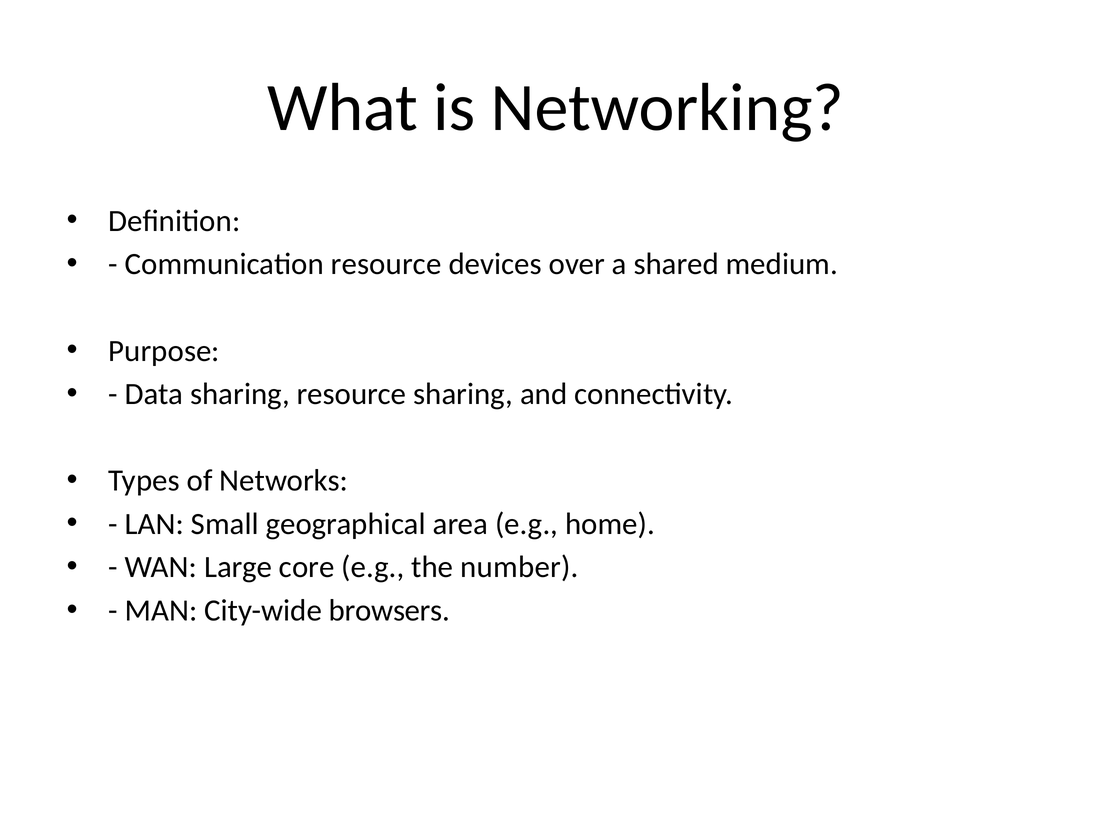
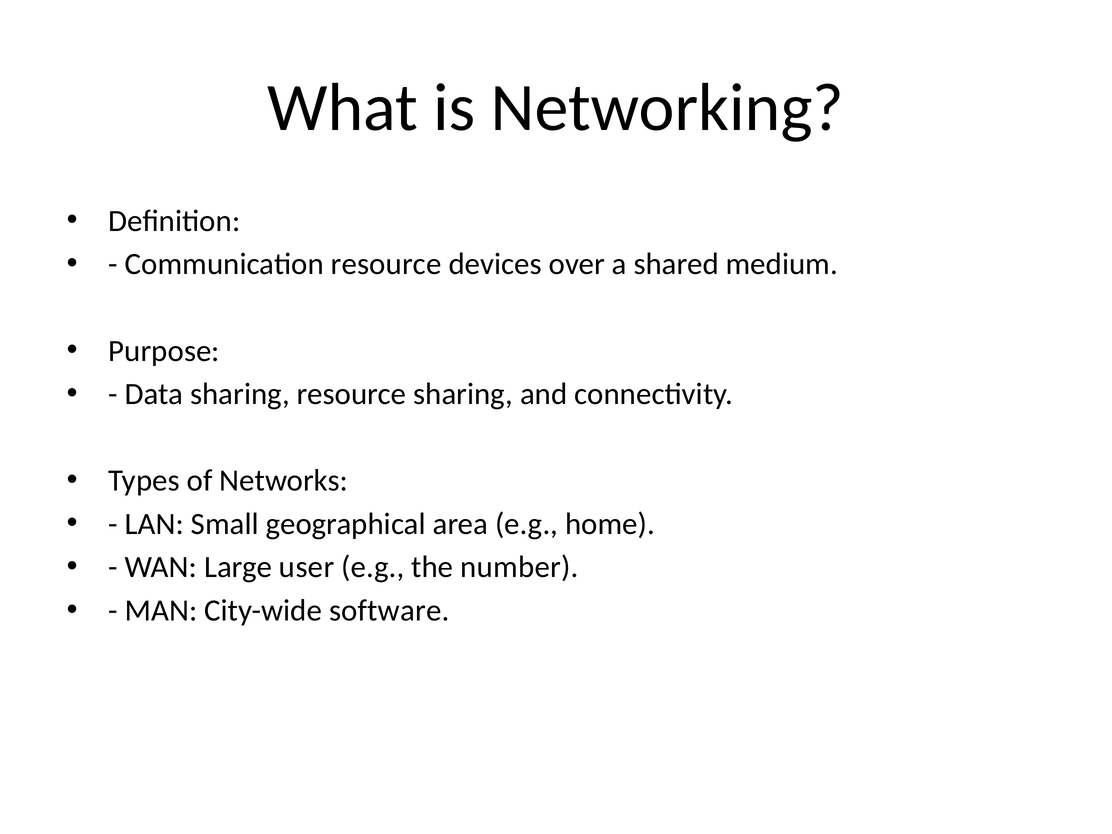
core: core -> user (307, 567)
browsers: browsers -> software (389, 611)
